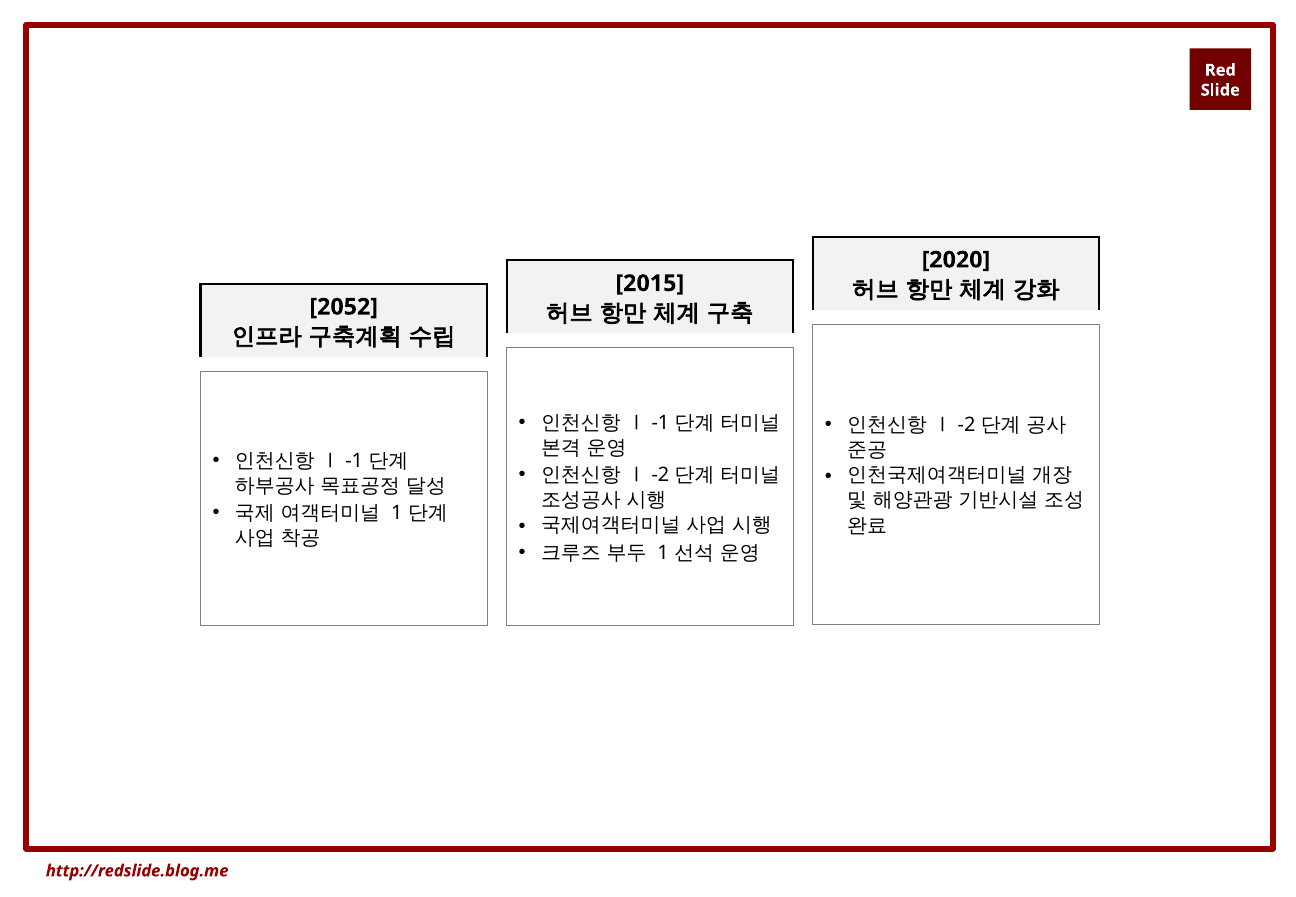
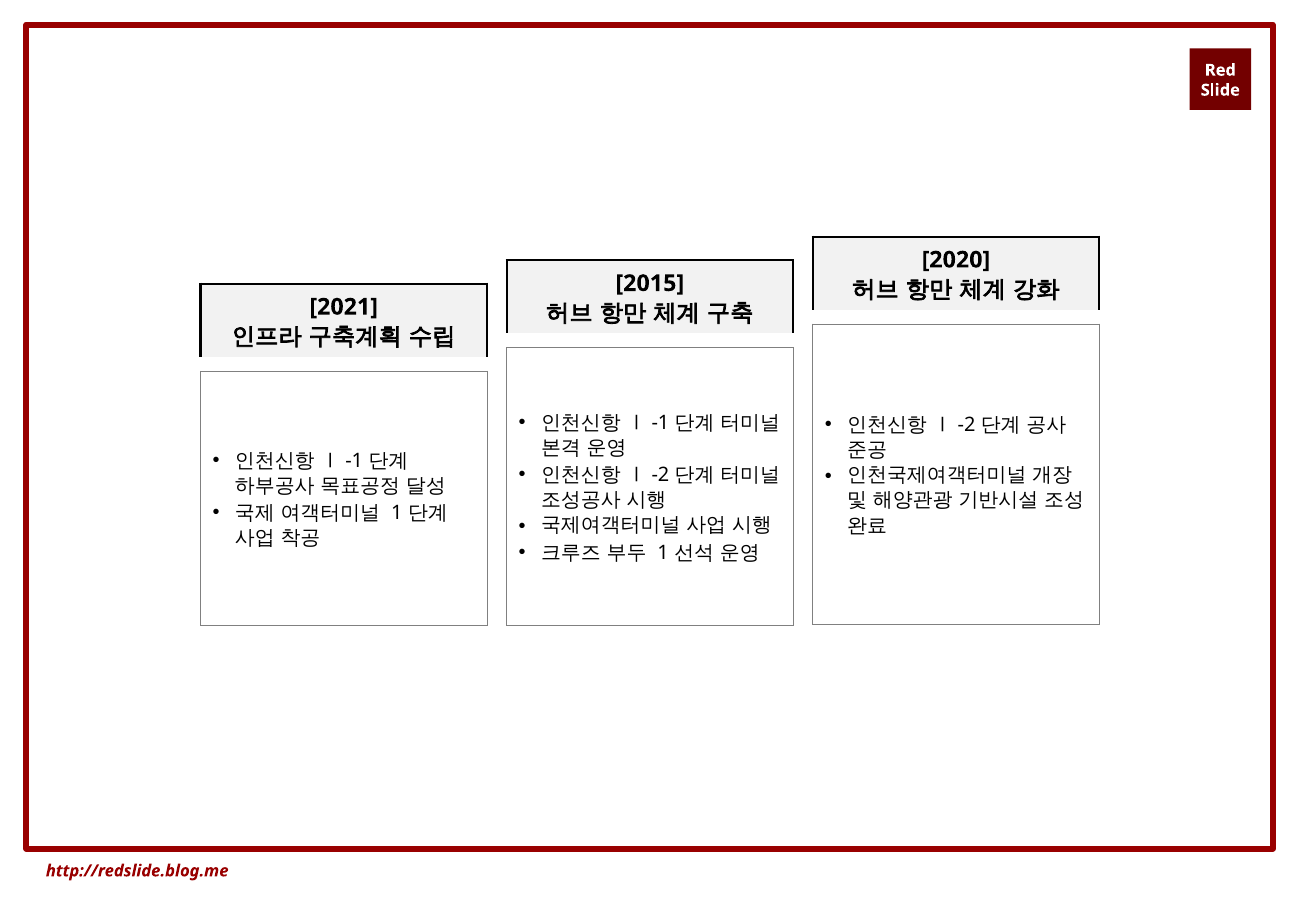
2052: 2052 -> 2021 (344, 307)
